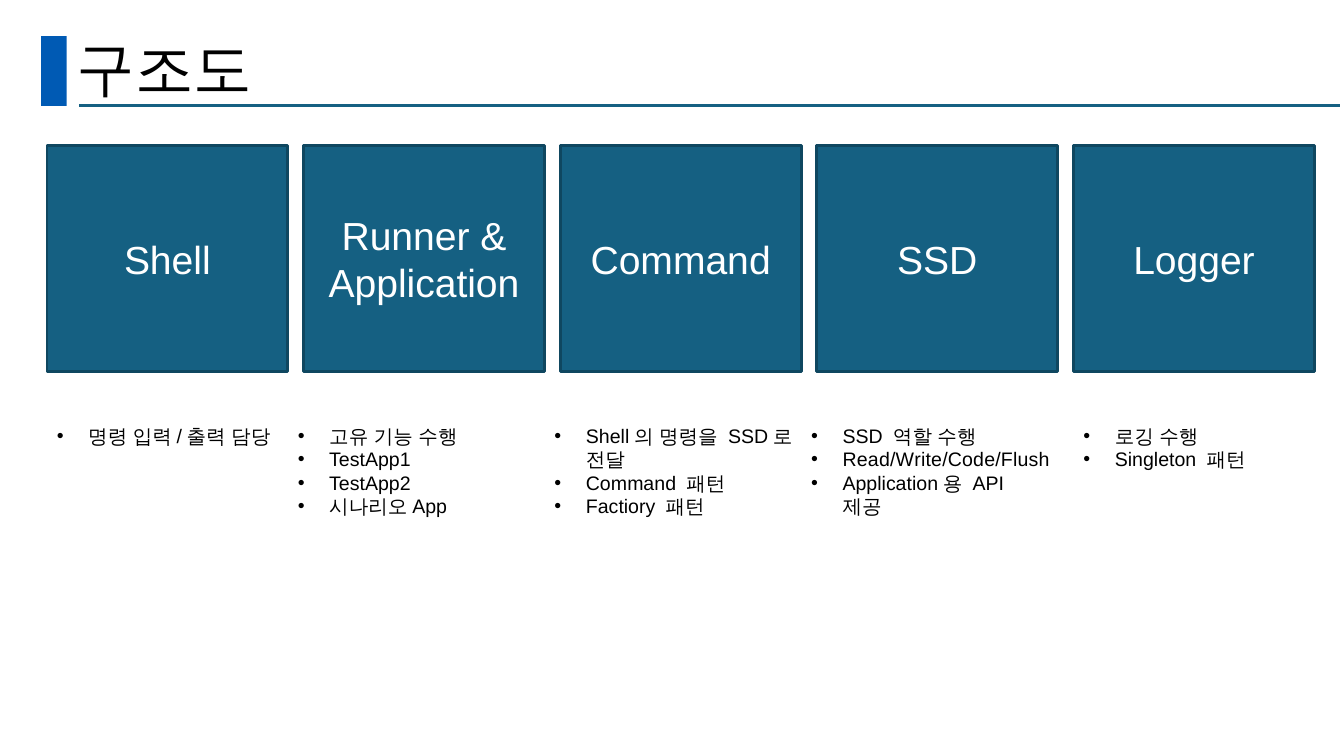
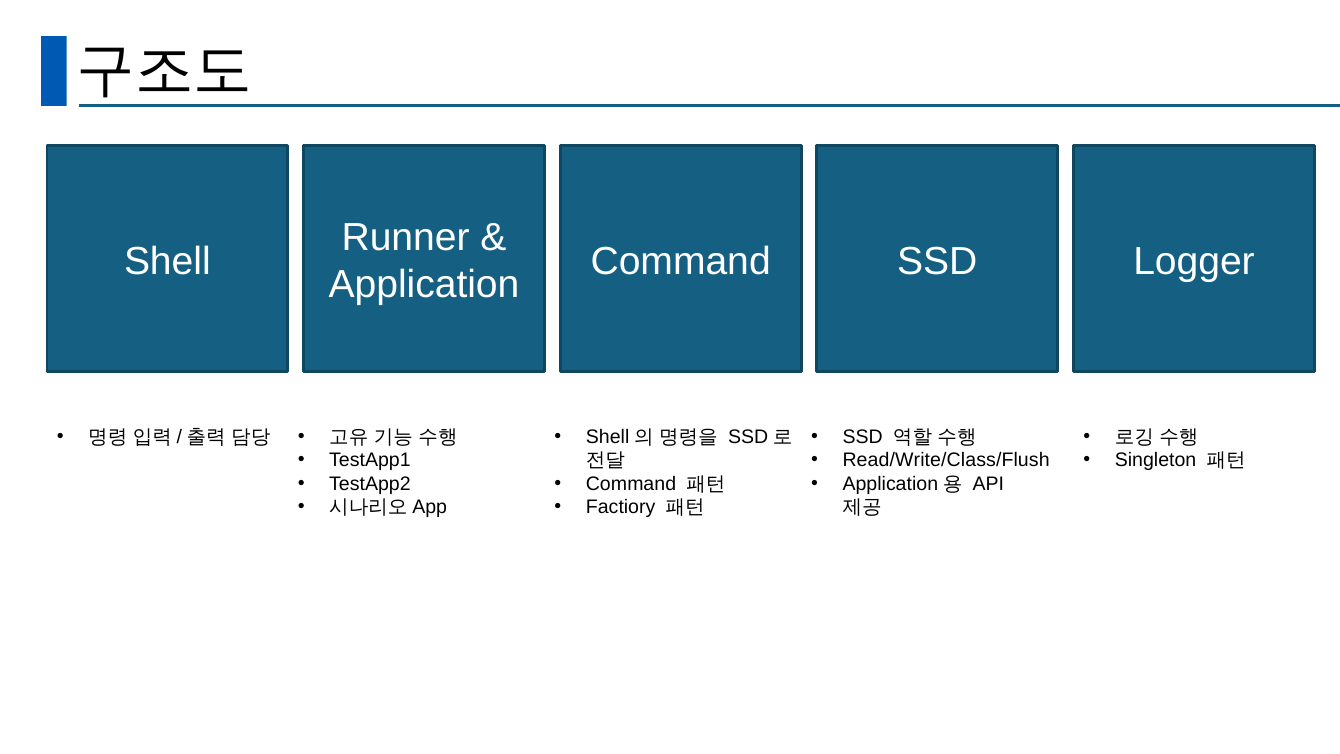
Read/Write/Code/Flush: Read/Write/Code/Flush -> Read/Write/Class/Flush (946, 460)
